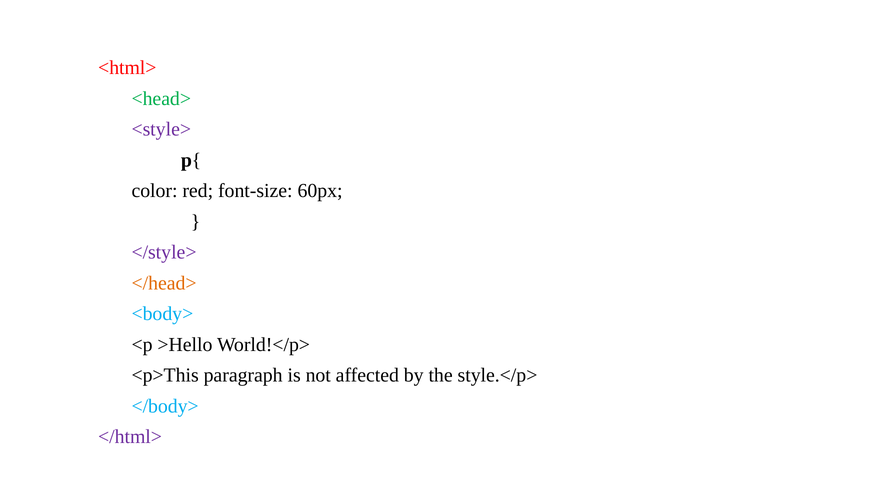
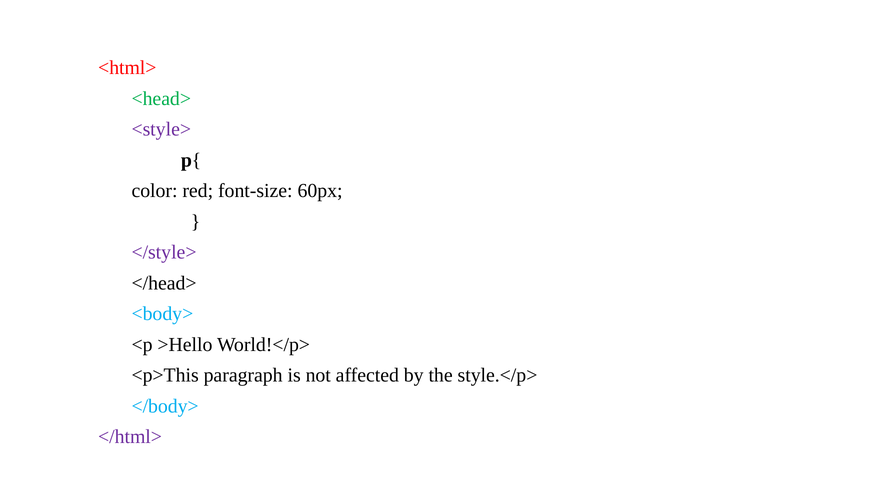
</head> colour: orange -> black (164, 283)
